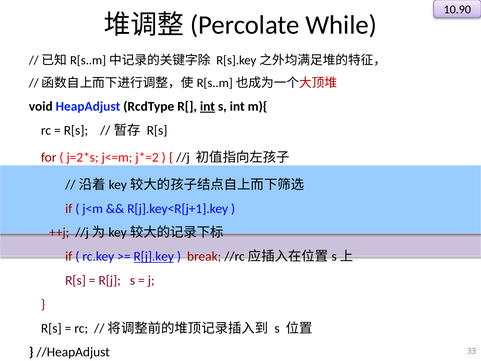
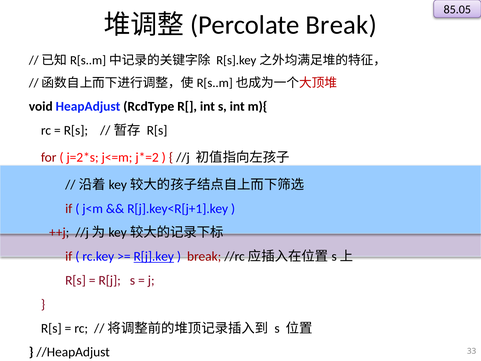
10.90: 10.90 -> 85.05 (457, 10)
While: While -> Break (341, 25)
int underline: present -> none (207, 106)
